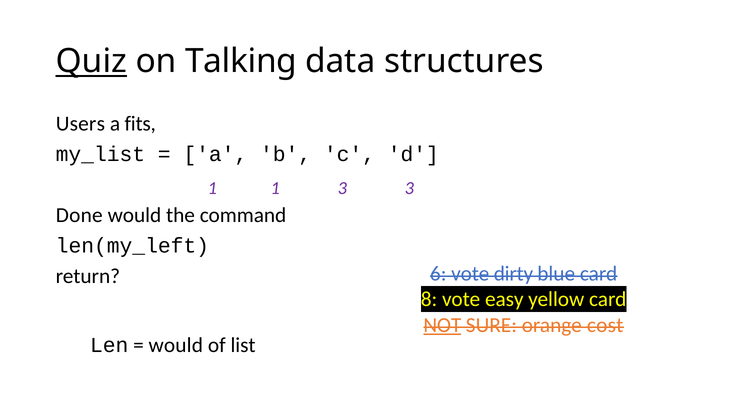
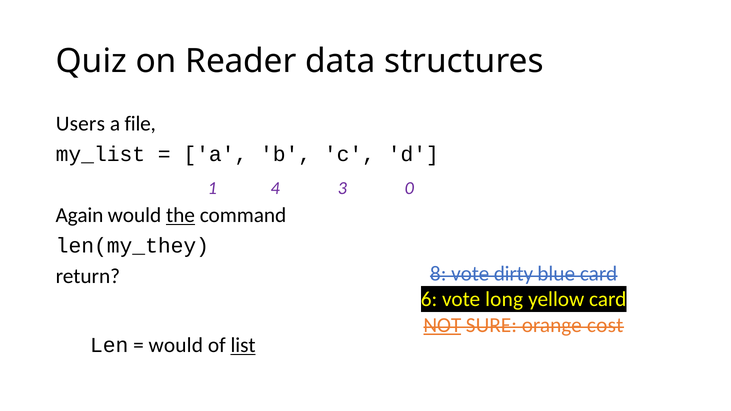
Quiz underline: present -> none (91, 61)
Talking: Talking -> Reader (241, 61)
fits: fits -> file (140, 124)
1 1: 1 -> 4 (275, 188)
3 3: 3 -> 0 (409, 188)
Done: Done -> Again (79, 215)
the underline: none -> present (181, 215)
len(my_left: len(my_left -> len(my_they (132, 246)
6: 6 -> 8 (438, 274)
8: 8 -> 6 (429, 300)
easy: easy -> long (504, 300)
list underline: none -> present (243, 346)
